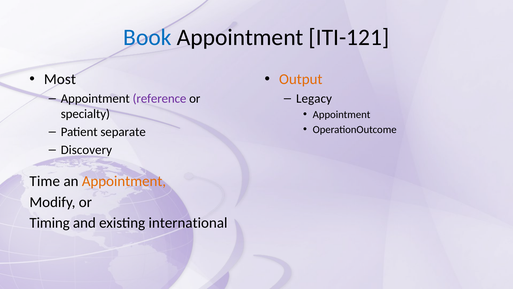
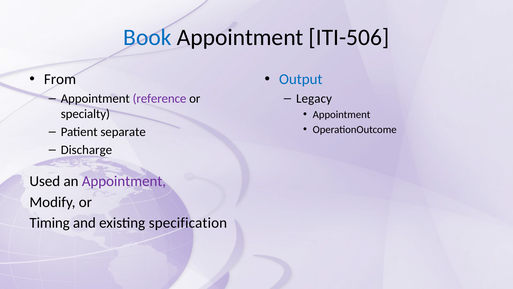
ITI-121: ITI-121 -> ITI-506 (349, 37)
Most: Most -> From (60, 79)
Output colour: orange -> blue (301, 79)
Discovery: Discovery -> Discharge (86, 150)
Time: Time -> Used (45, 181)
Appointment colour: orange -> purple (124, 181)
international: international -> specification (188, 223)
